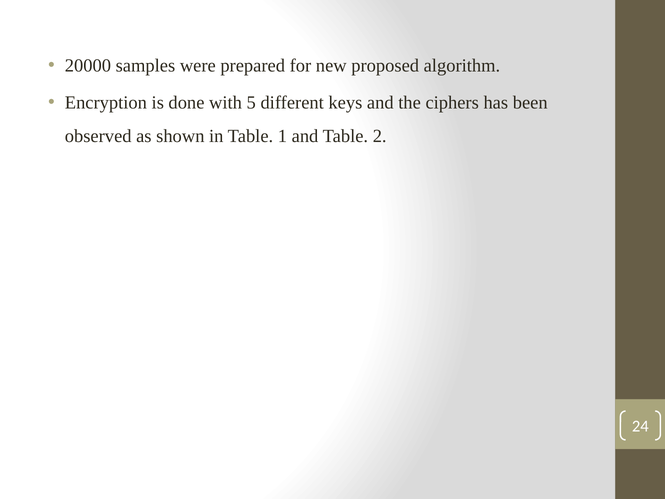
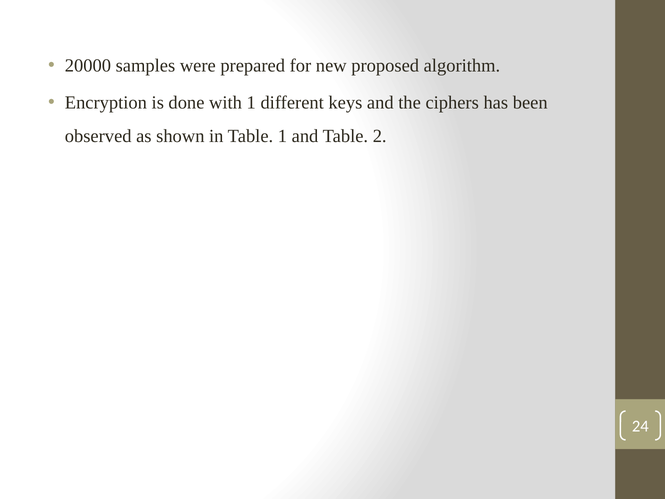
with 5: 5 -> 1 (251, 103)
